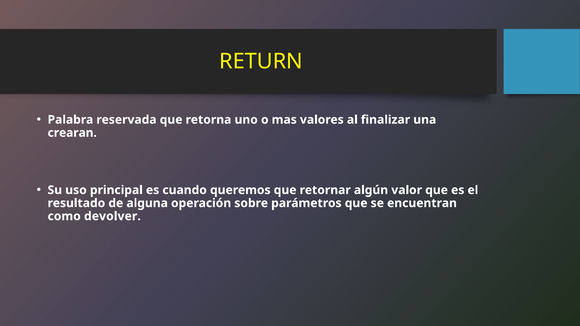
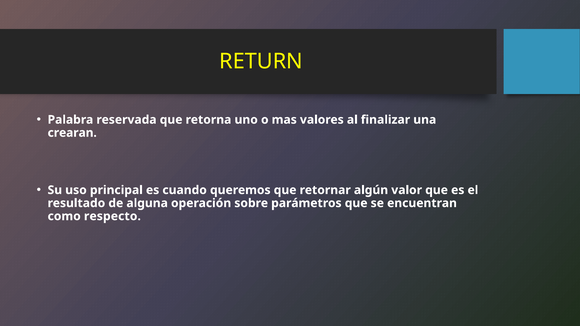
devolver: devolver -> respecto (112, 216)
